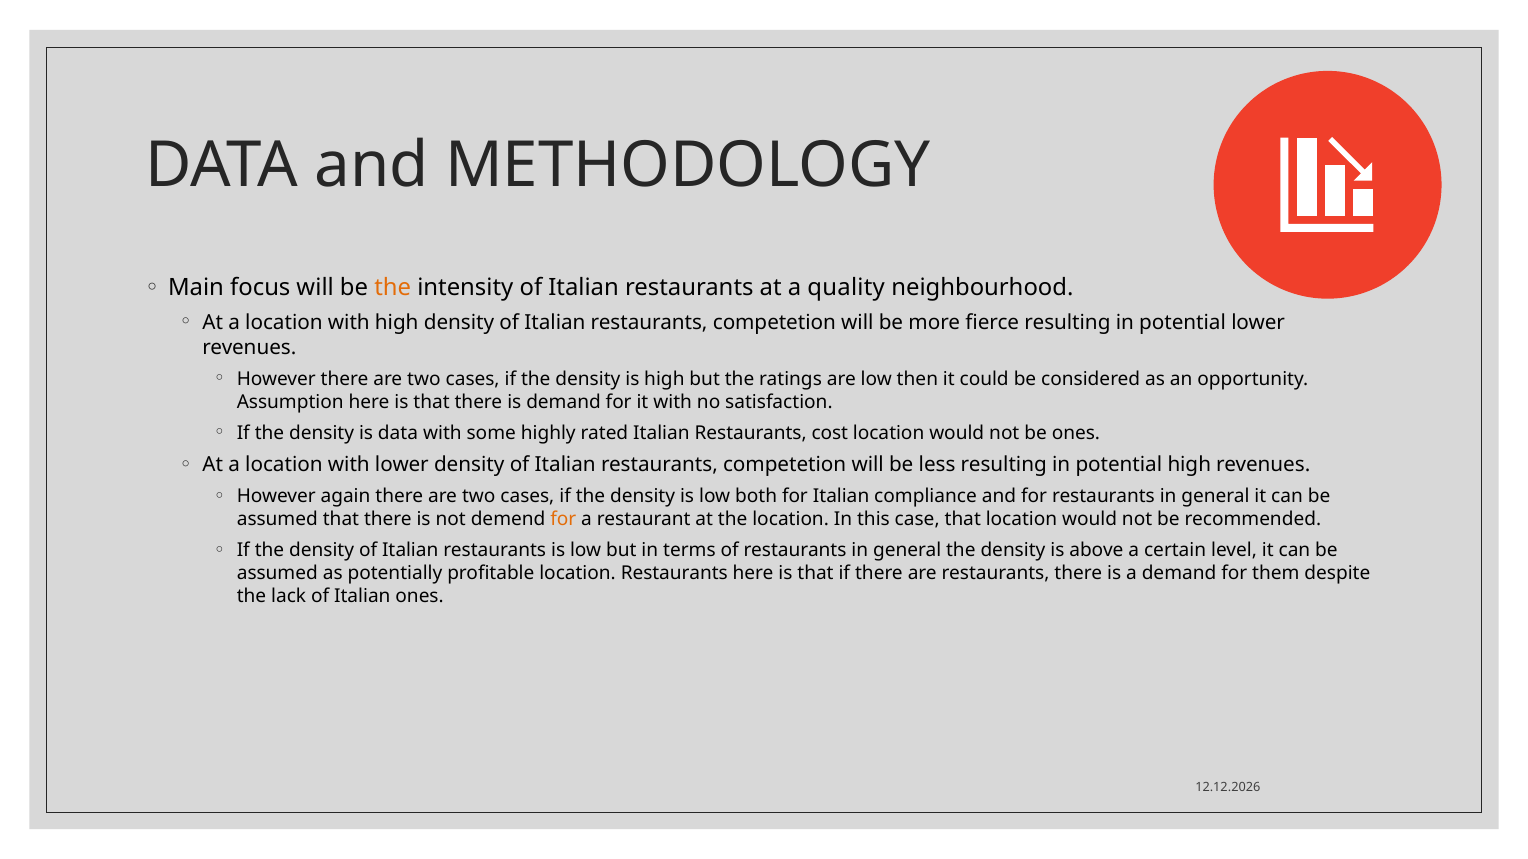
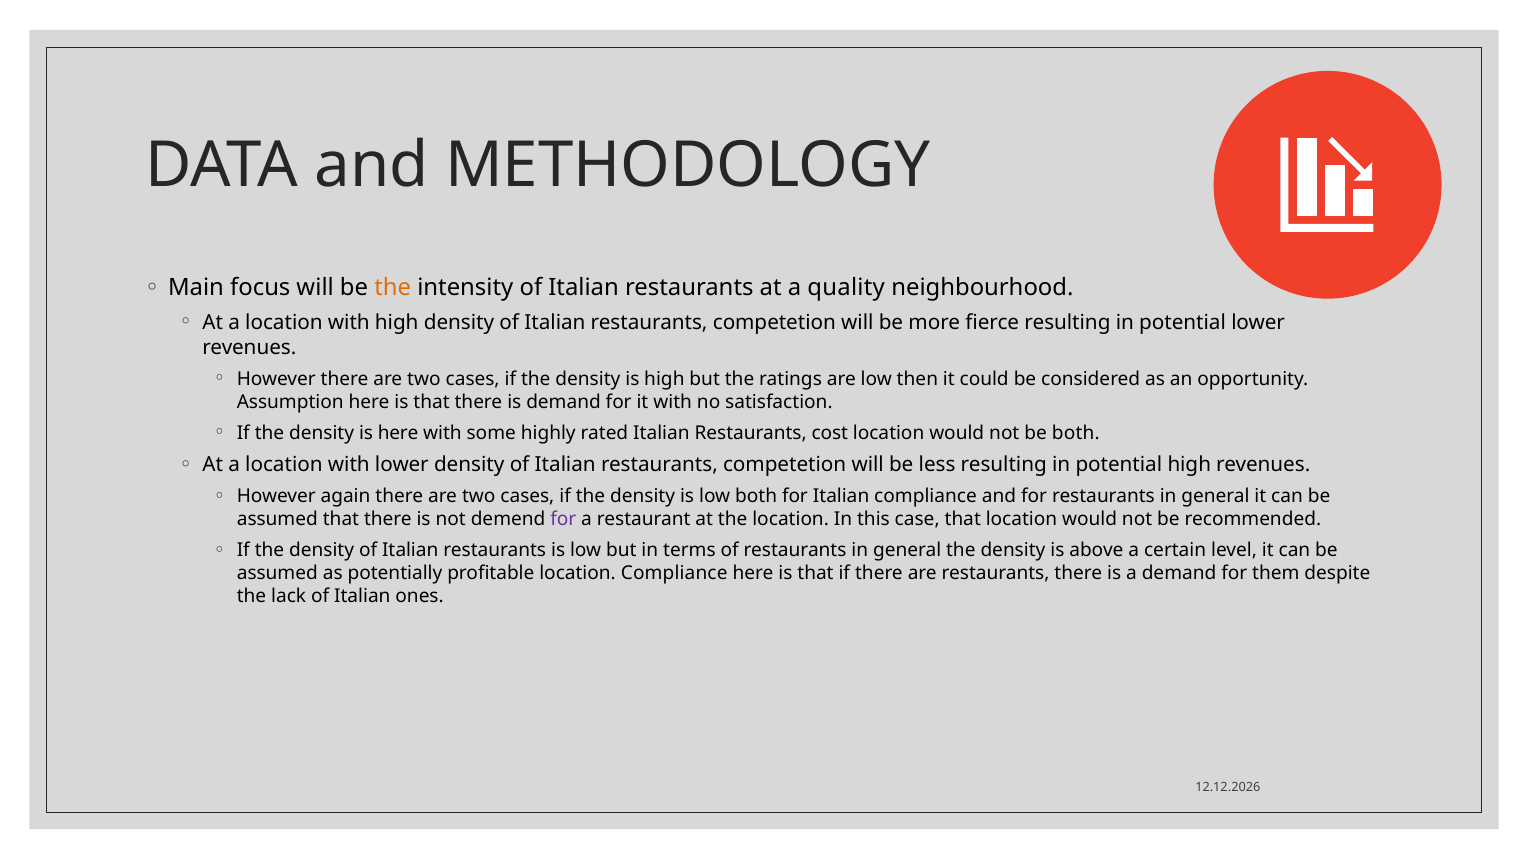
is data: data -> here (398, 433)
be ones: ones -> both (1076, 433)
for colour: orange -> purple (563, 520)
location Restaurants: Restaurants -> Compliance (674, 573)
